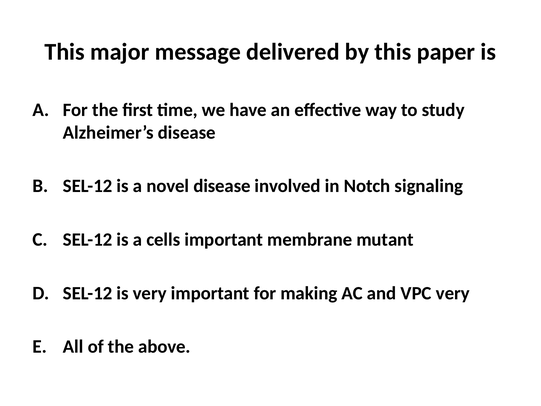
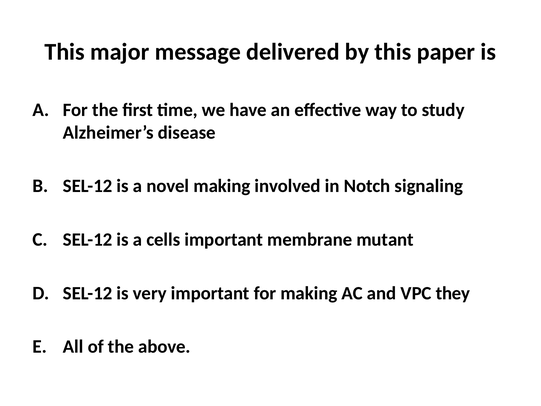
novel disease: disease -> making (222, 186)
VPC very: very -> they (453, 293)
